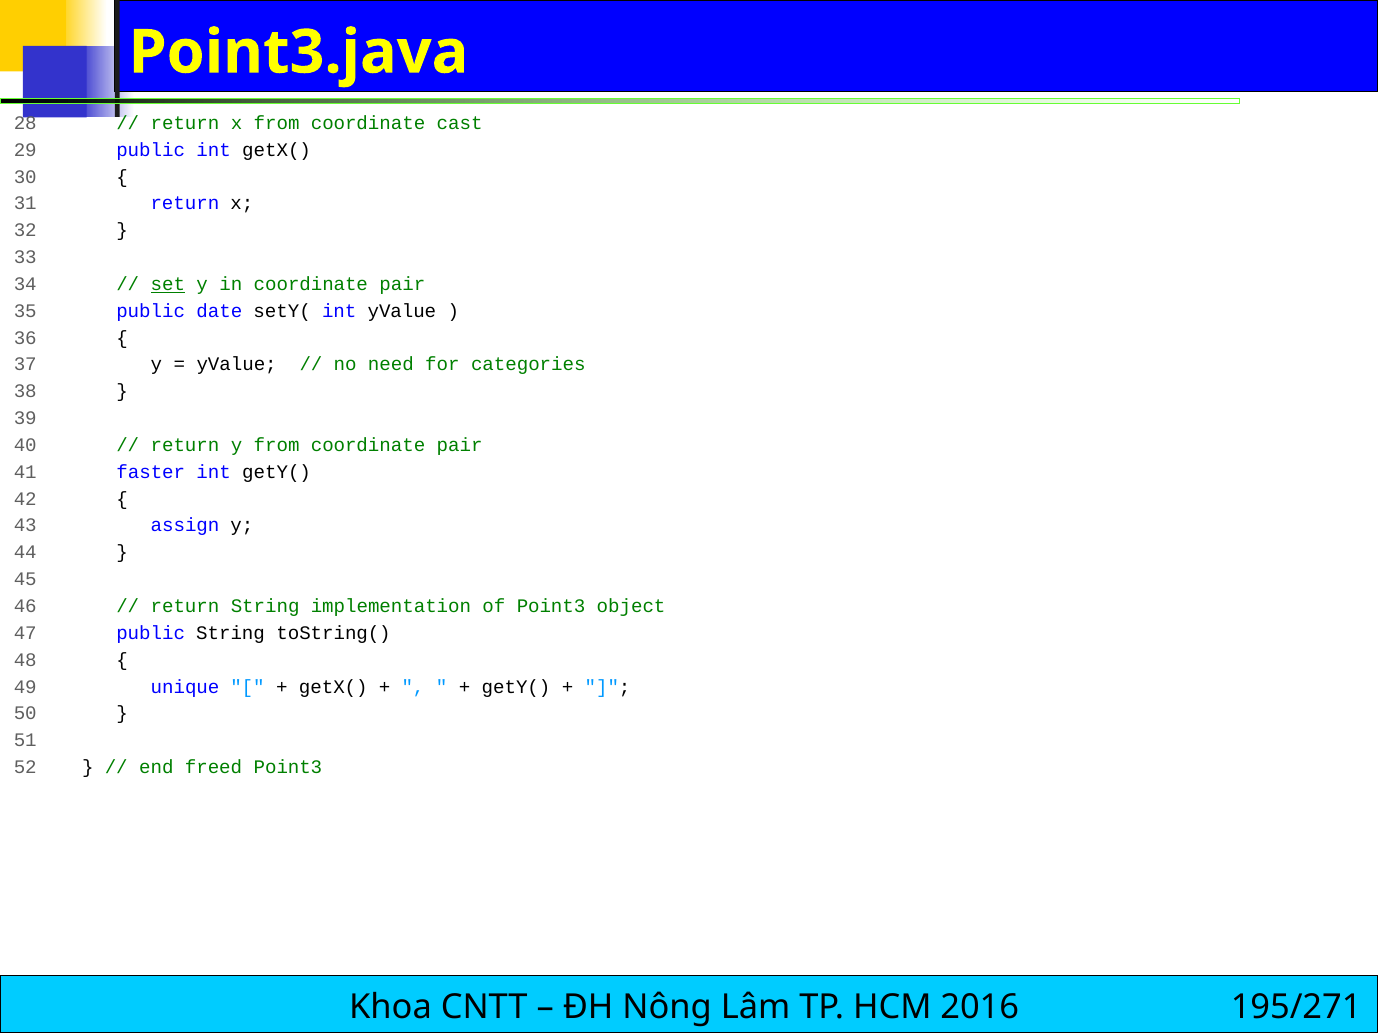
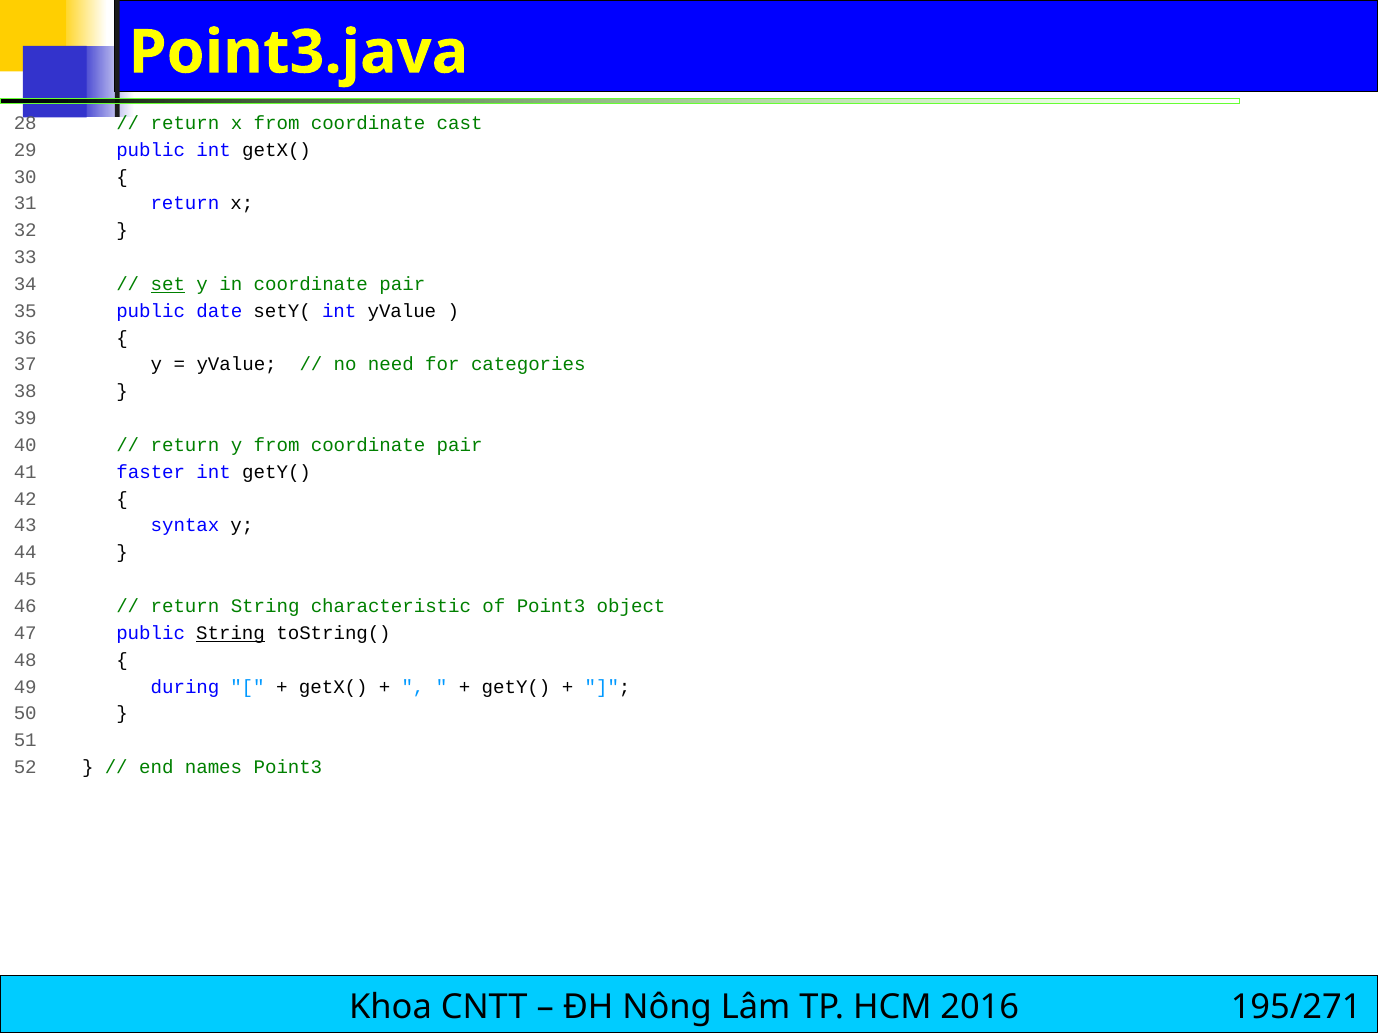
assign: assign -> syntax (185, 526)
implementation: implementation -> characteristic (391, 606)
String underline: none -> present (231, 633)
unique: unique -> during (185, 687)
freed: freed -> names (214, 768)
